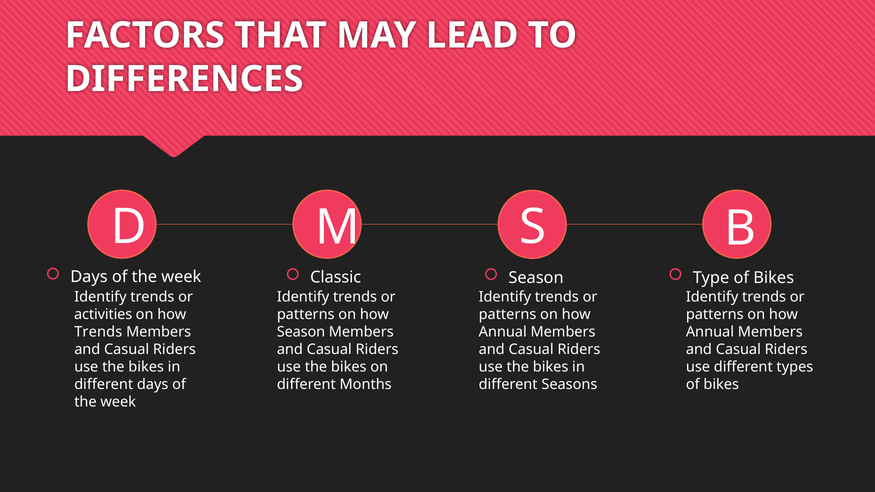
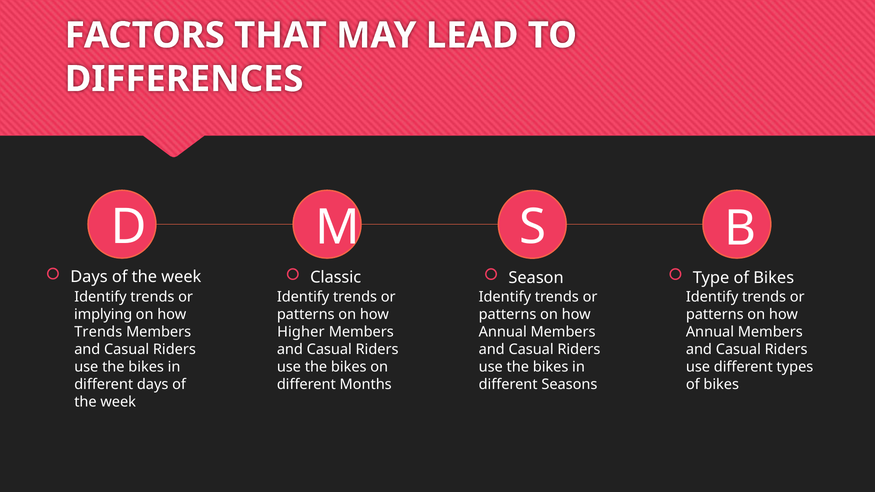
activities: activities -> implying (103, 315)
Season: Season -> Higher (301, 332)
